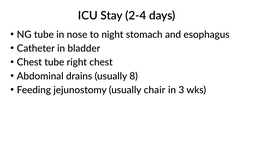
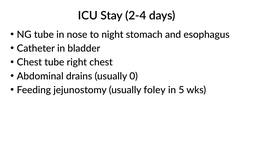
8: 8 -> 0 (134, 76)
chair: chair -> foley (155, 90)
3: 3 -> 5 (181, 90)
